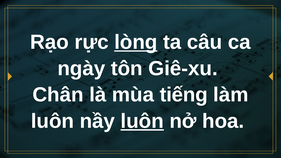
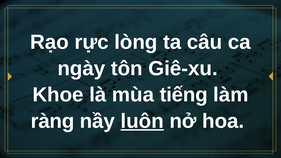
lòng underline: present -> none (136, 42)
Chân: Chân -> Khoe (58, 95)
luôn: luôn -> ràng (53, 121)
